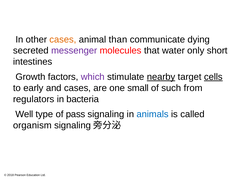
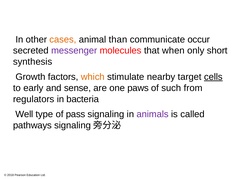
dying: dying -> occur (199, 40)
water: water -> when (173, 51)
intestines: intestines -> synthesis (33, 62)
which colour: purple -> orange (93, 77)
nearby underline: present -> none (161, 77)
and cases: cases -> sense (78, 88)
small: small -> paws (138, 88)
animals colour: blue -> purple (153, 114)
organism: organism -> pathways (32, 126)
